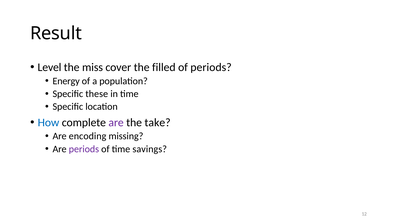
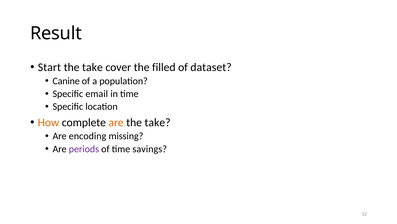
Level: Level -> Start (49, 67)
miss: miss -> take (92, 67)
of periods: periods -> dataset (211, 67)
Energy: Energy -> Canine (66, 81)
these: these -> email (97, 94)
How colour: blue -> orange (48, 122)
are colour: purple -> orange (116, 122)
